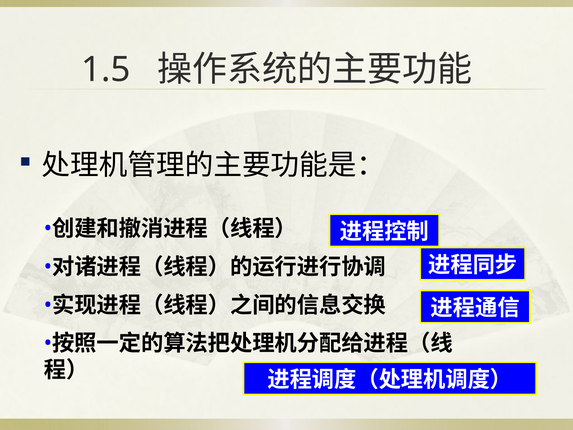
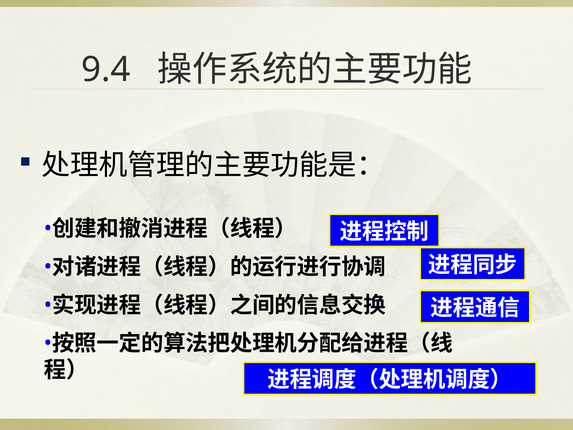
1.5: 1.5 -> 9.4 (106, 70)
